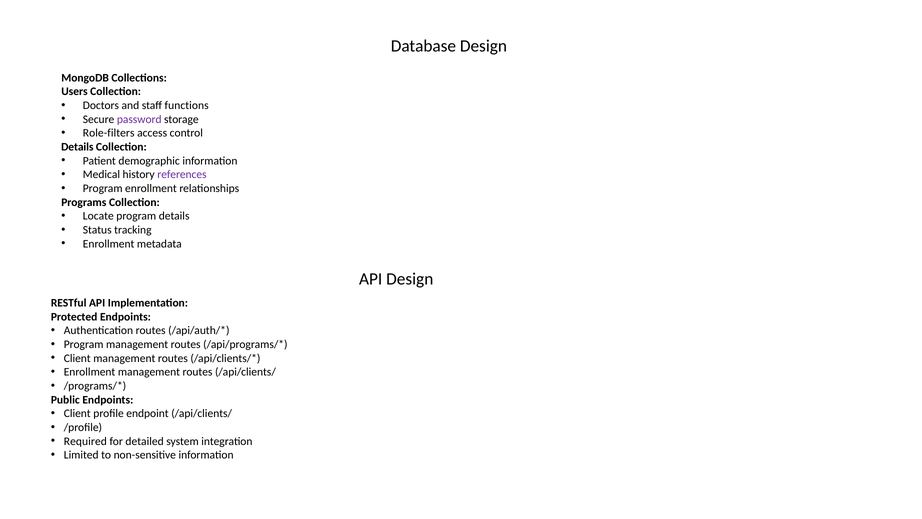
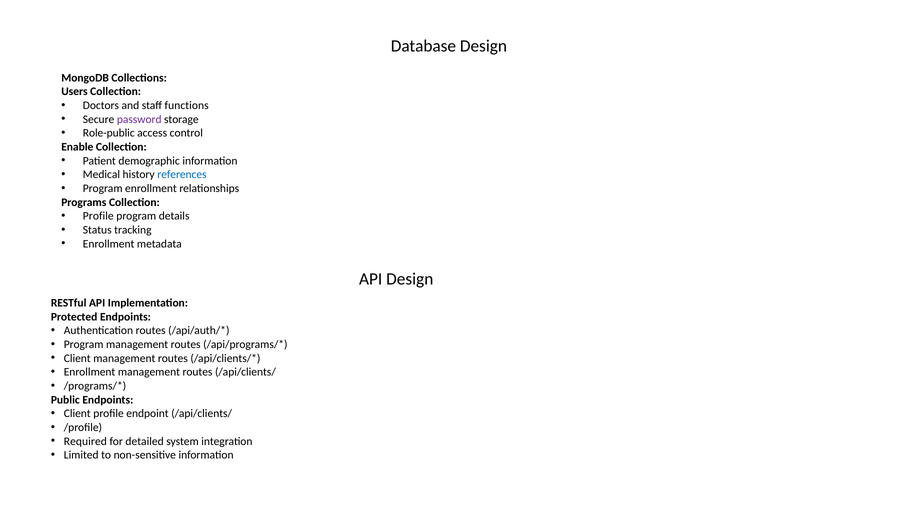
Role-filters: Role-filters -> Role-public (109, 133)
Details: Details -> Enable (77, 147)
references colour: purple -> blue (182, 174)
Locate: Locate -> Profile (98, 216)
